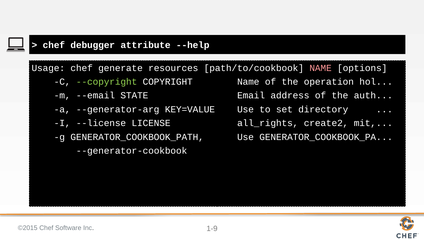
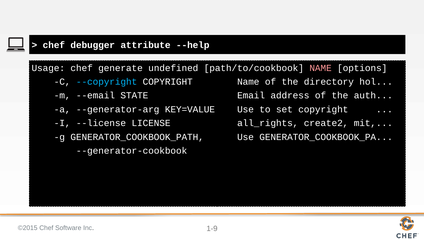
resources: resources -> undefined (173, 68)
--copyright colour: light green -> light blue (107, 82)
operation: operation -> directory (329, 82)
set directory: directory -> copyright (323, 109)
